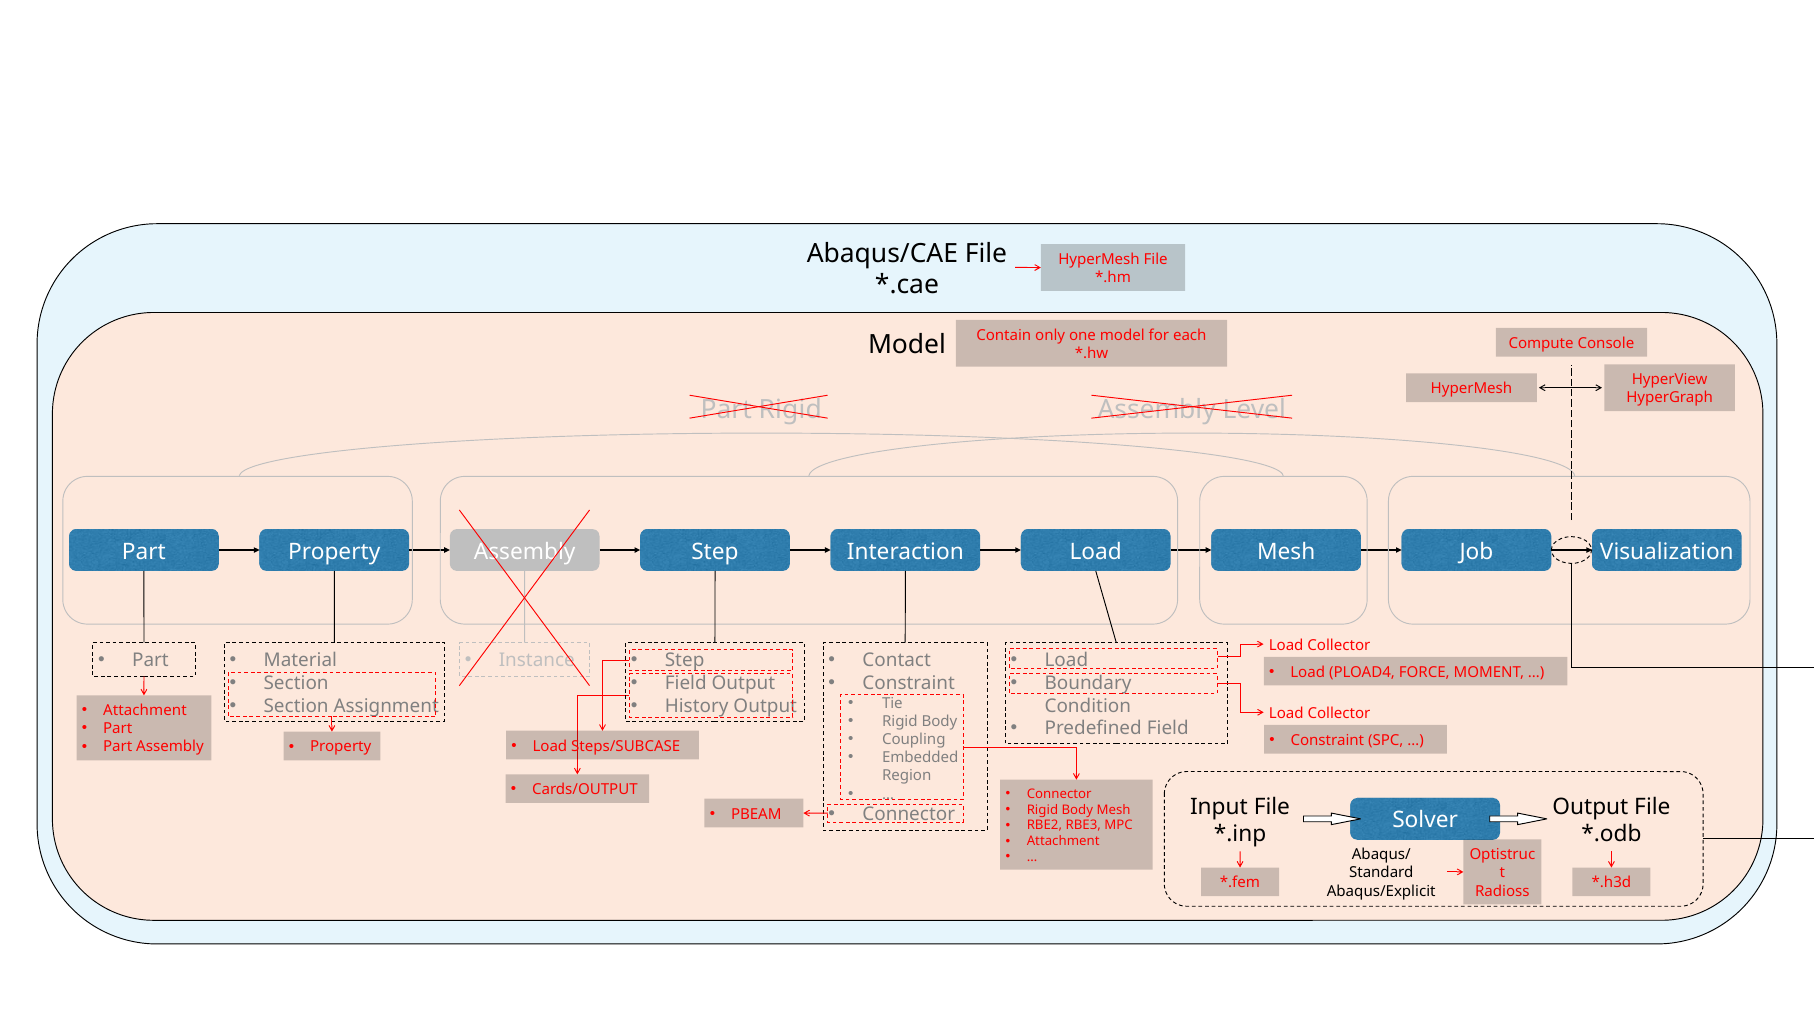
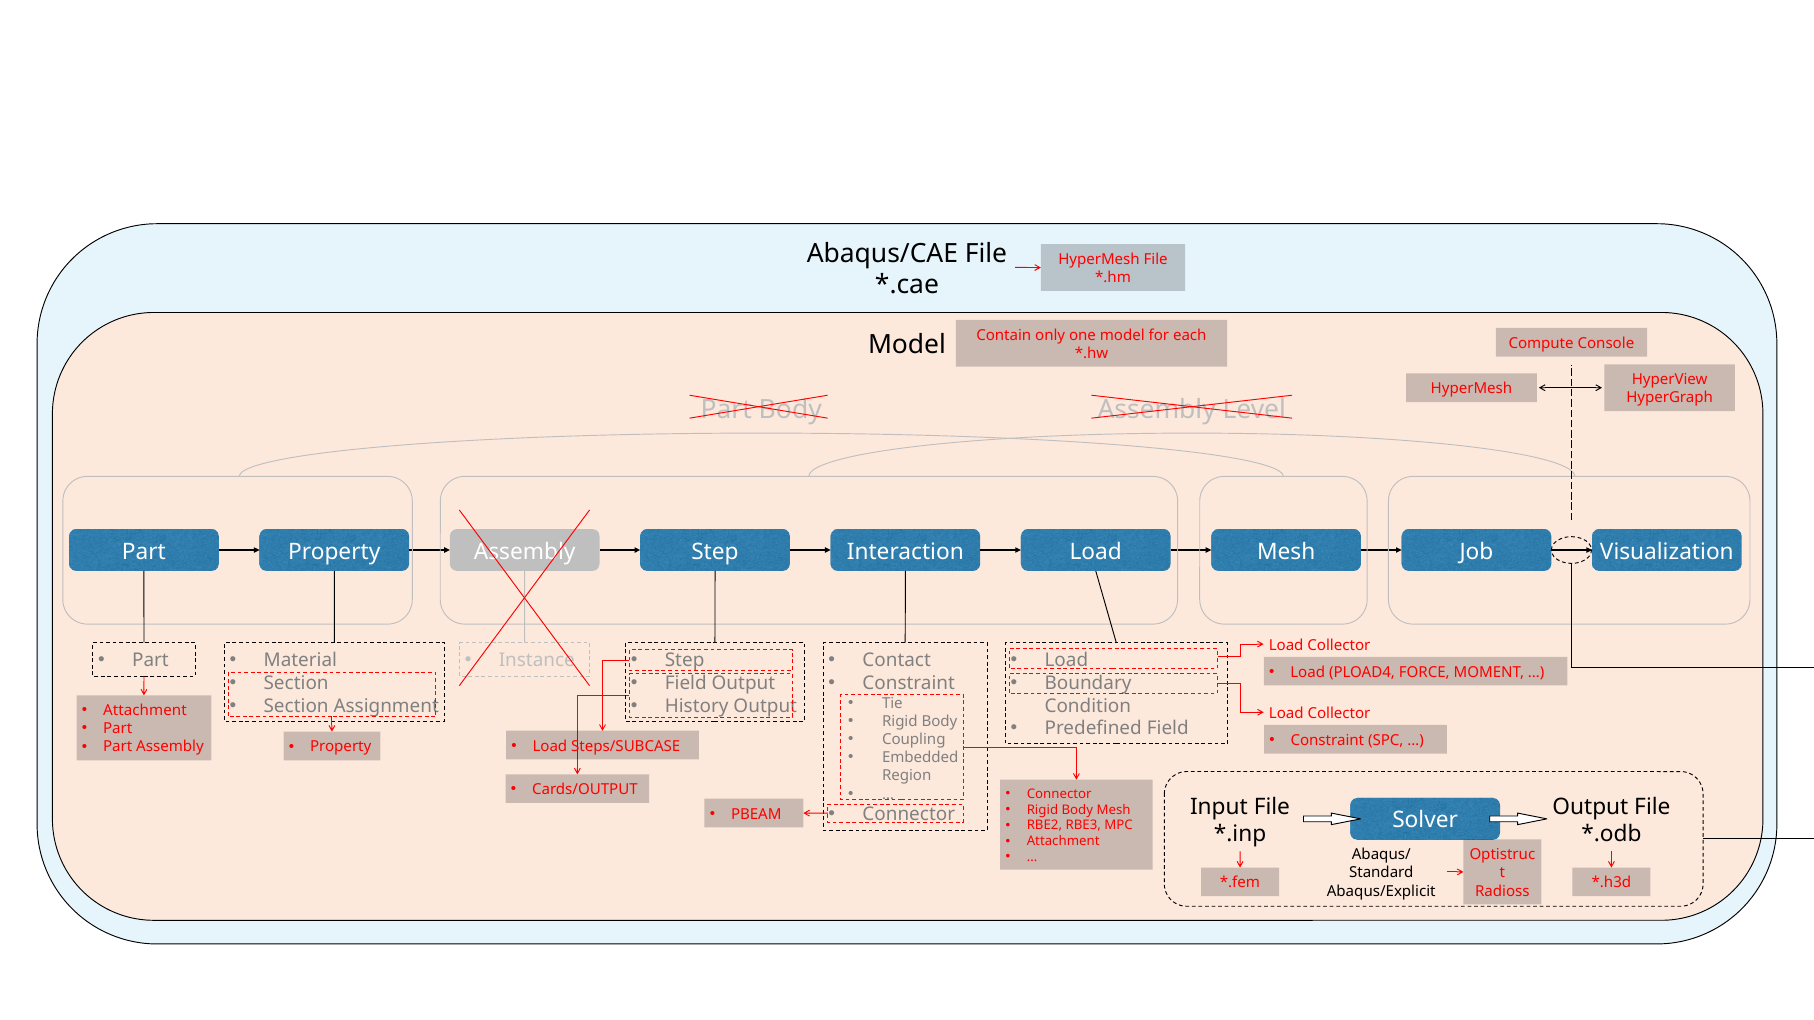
Part Rigid: Rigid -> Body (790, 410)
